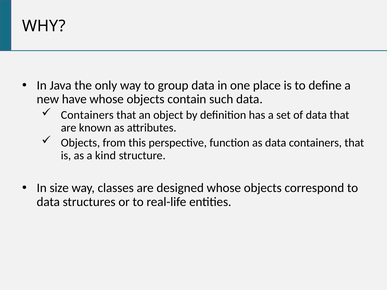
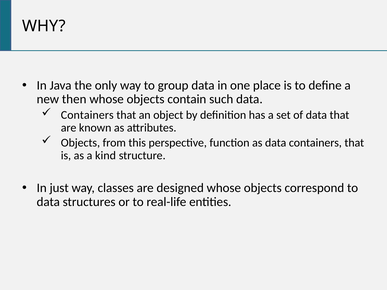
have: have -> then (74, 99)
size: size -> just (59, 188)
